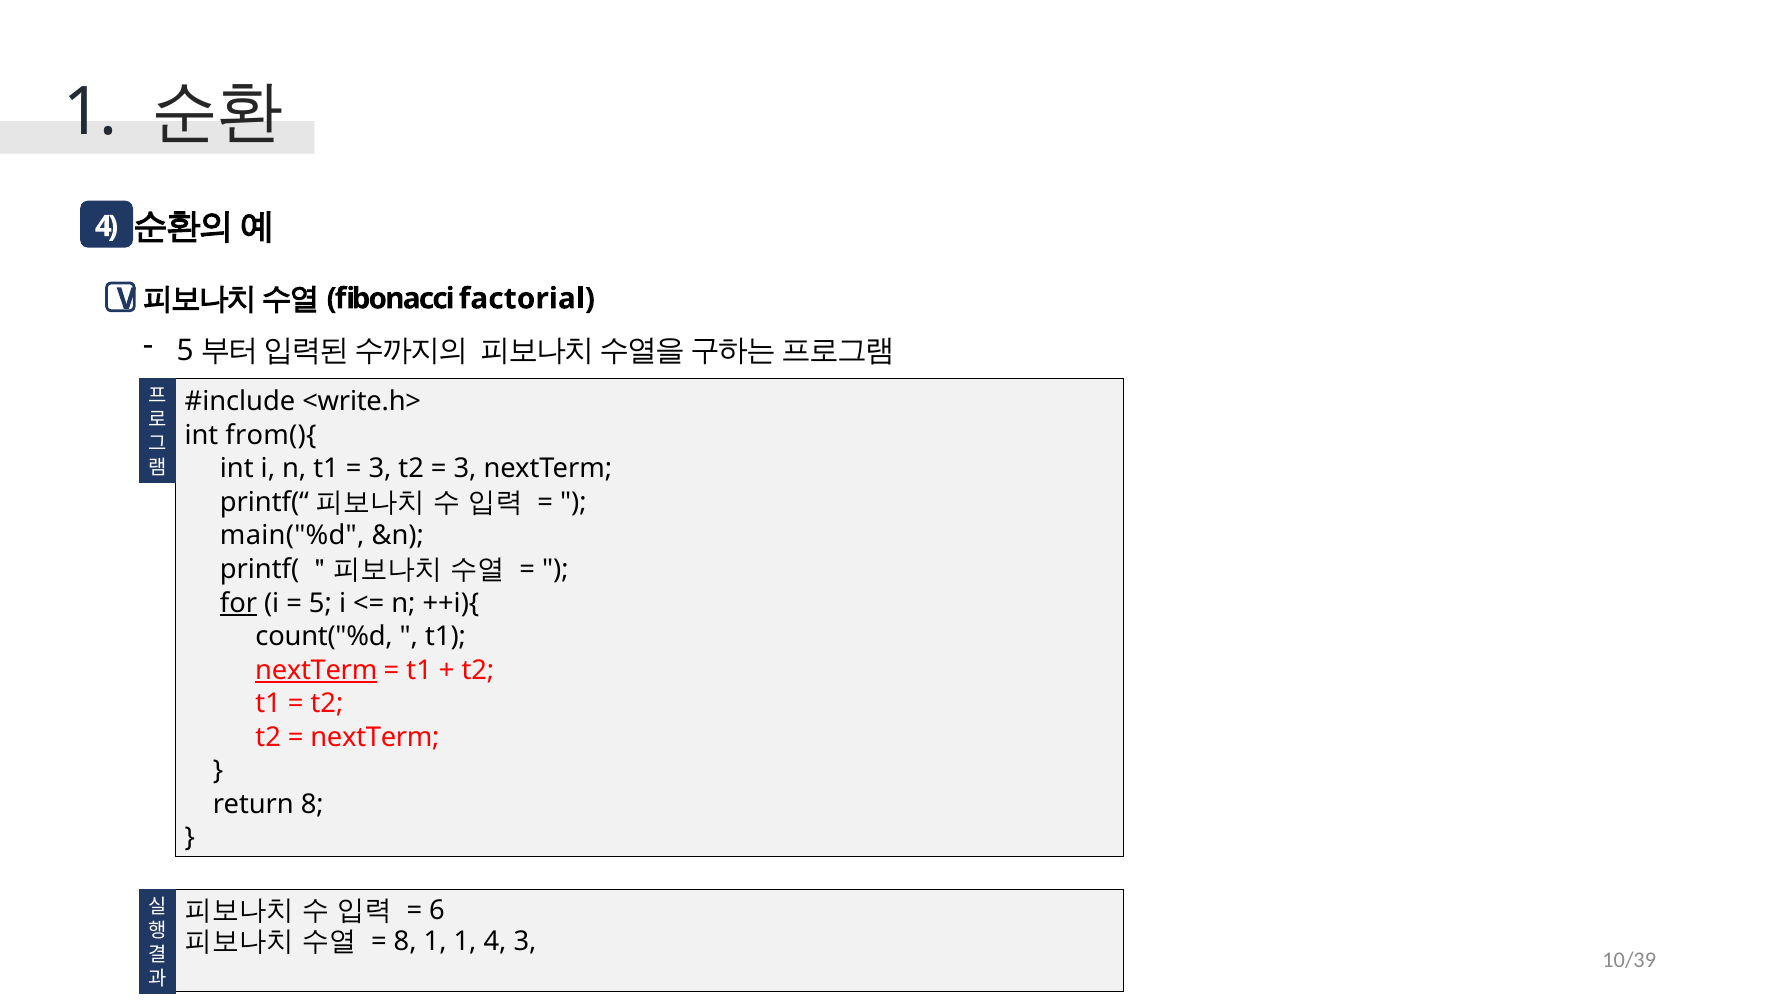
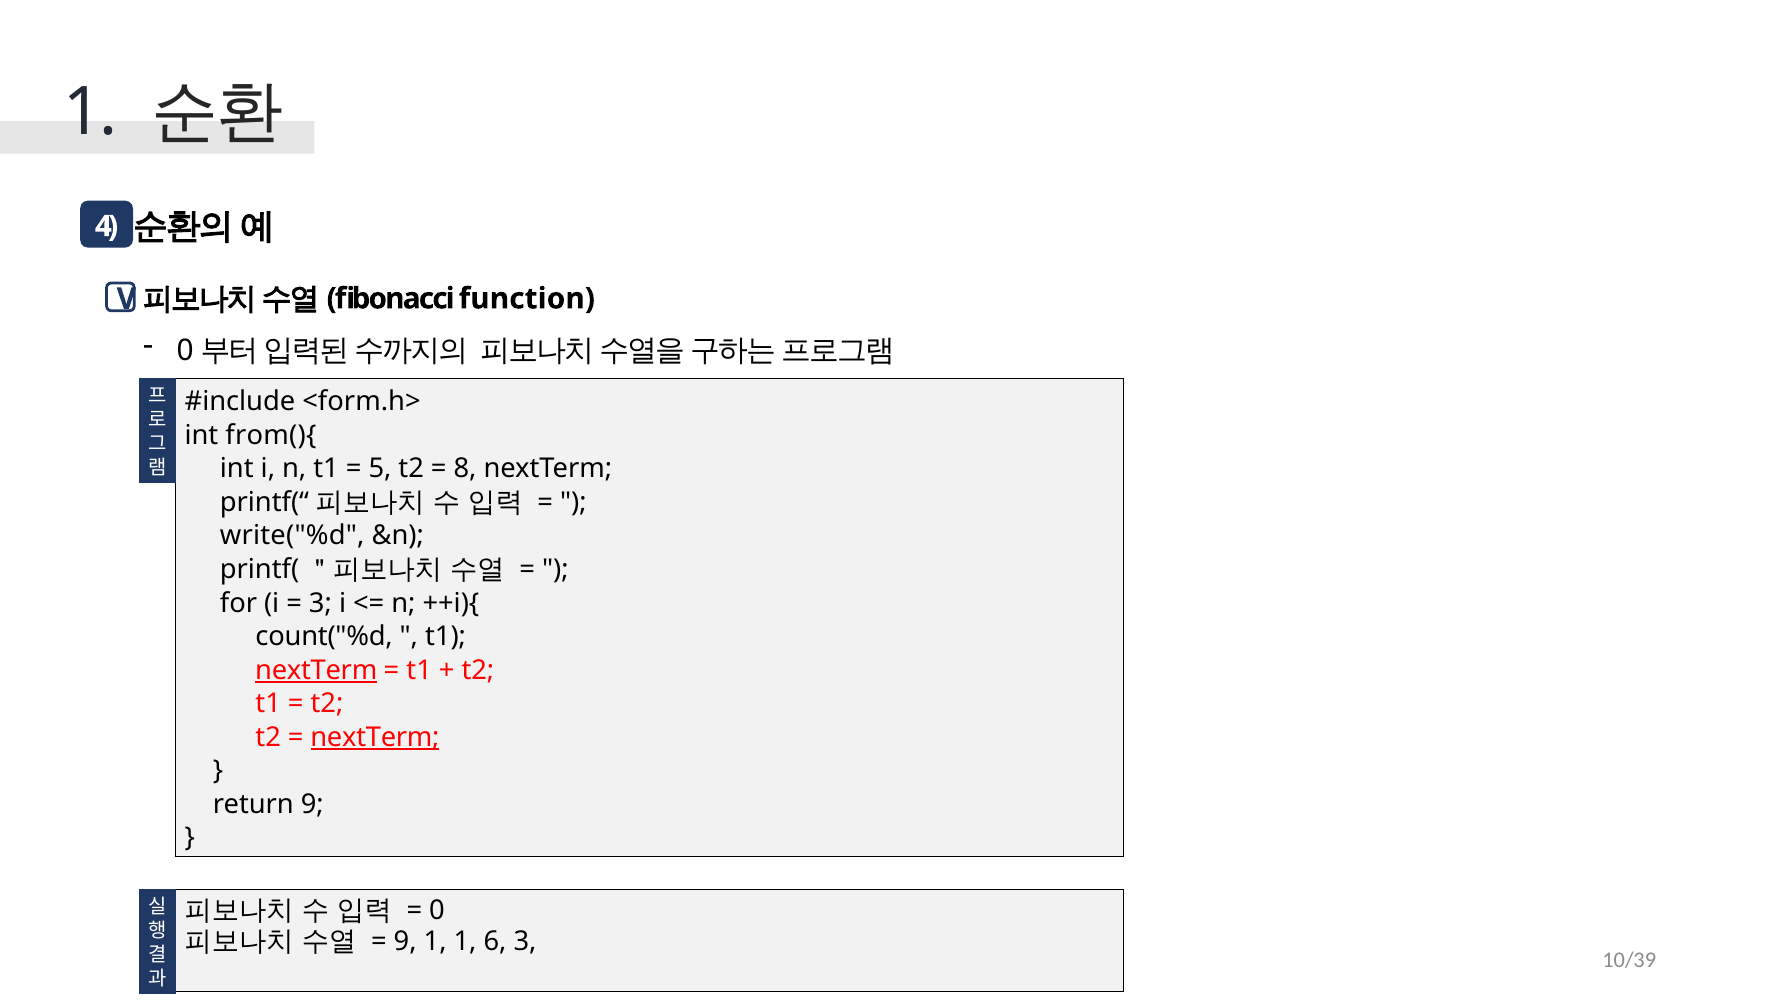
factorial: factorial -> function (527, 299)
5: 5 -> 0 (185, 351)
<write.h>: <write.h> -> <form.h> (362, 402)
3: 3 -> 5 (380, 469)
3: 3 -> 8 (465, 469)
main("%d: main("%d -> write("%d (292, 536)
for underline: present -> none (239, 603)
5: 5 -> 3 (320, 603)
nextTerm underline: none -> present (375, 737)
return 8: 8 -> 9 (312, 804)
6: 6 -> 0 (437, 911)
8: 8 -> 9 (405, 942)
1 4: 4 -> 6 (495, 942)
